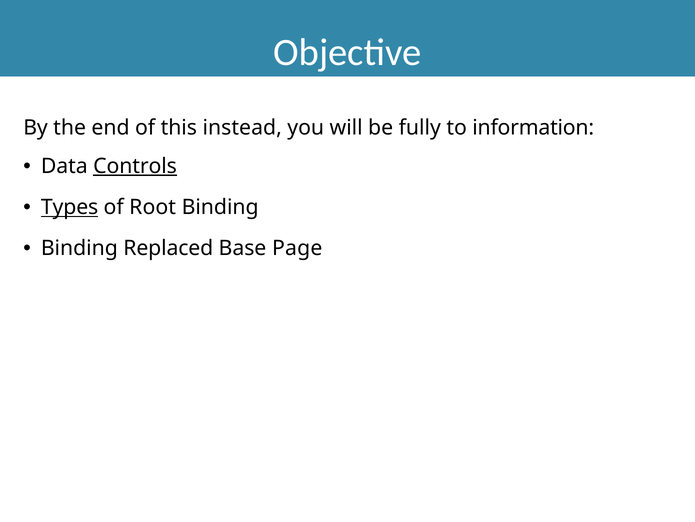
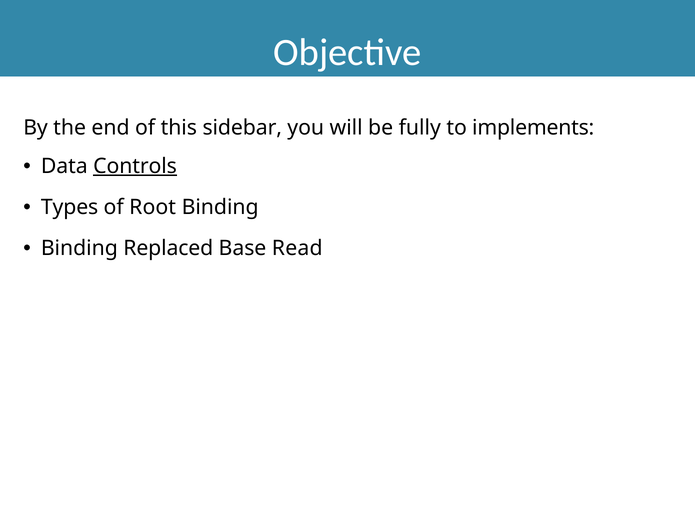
instead: instead -> sidebar (242, 127)
information: information -> implements (533, 127)
Types underline: present -> none (70, 207)
Page: Page -> Read (297, 248)
